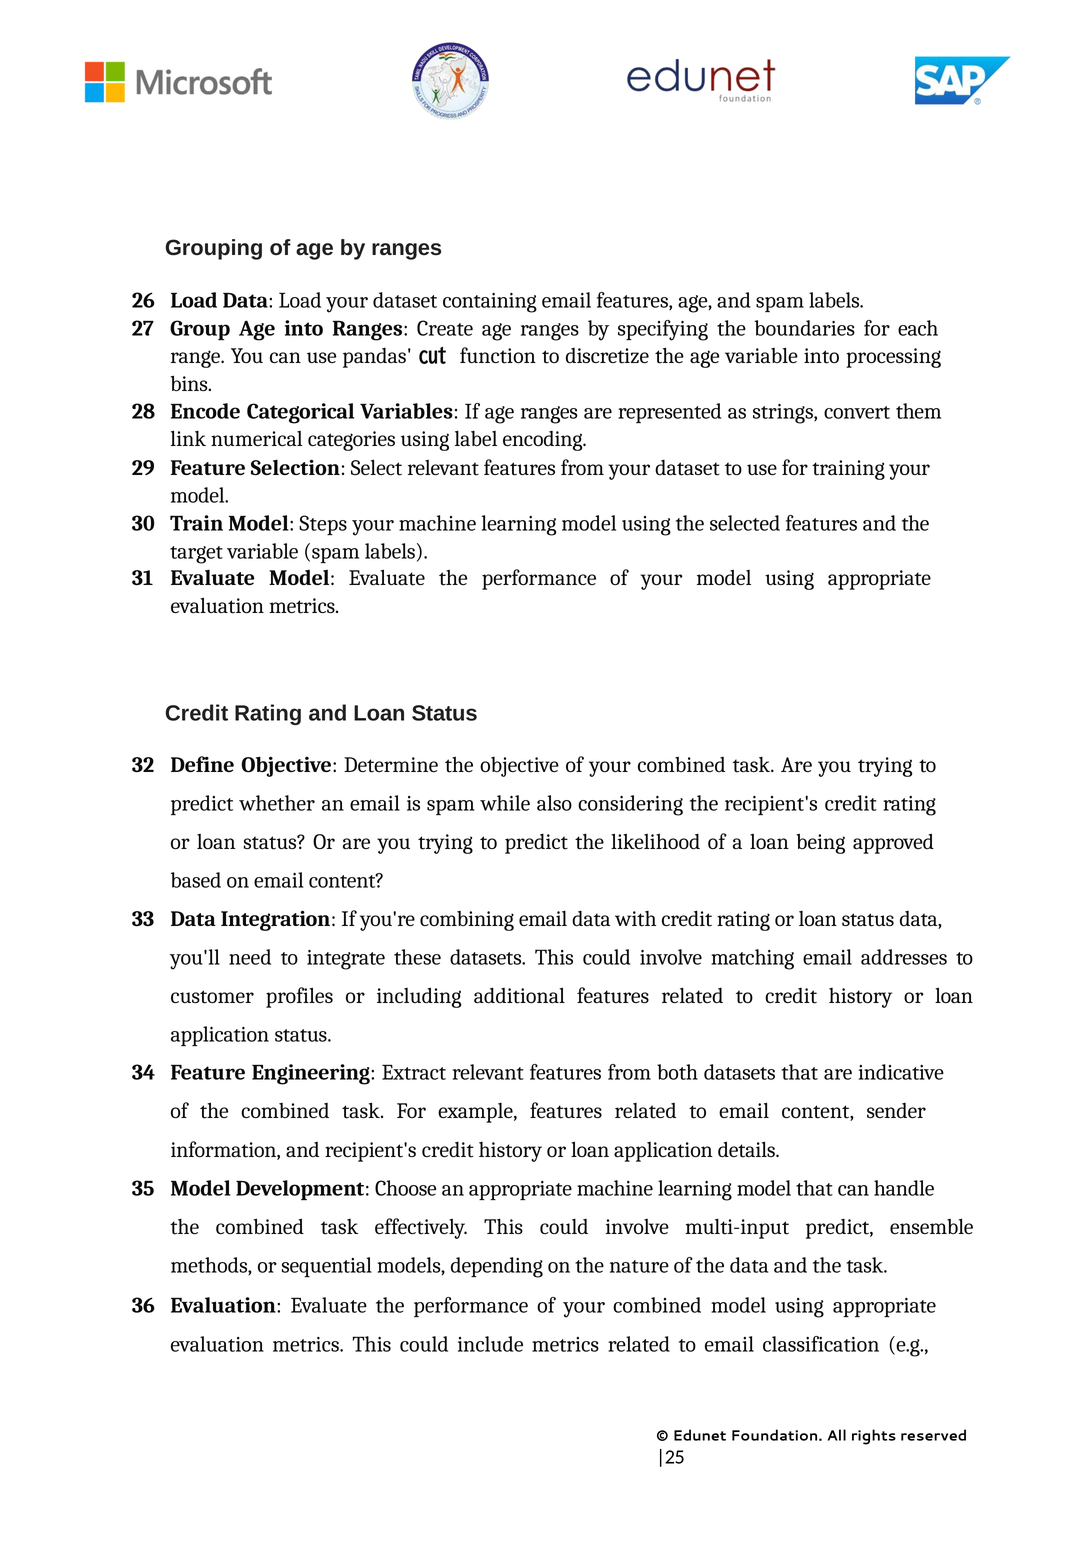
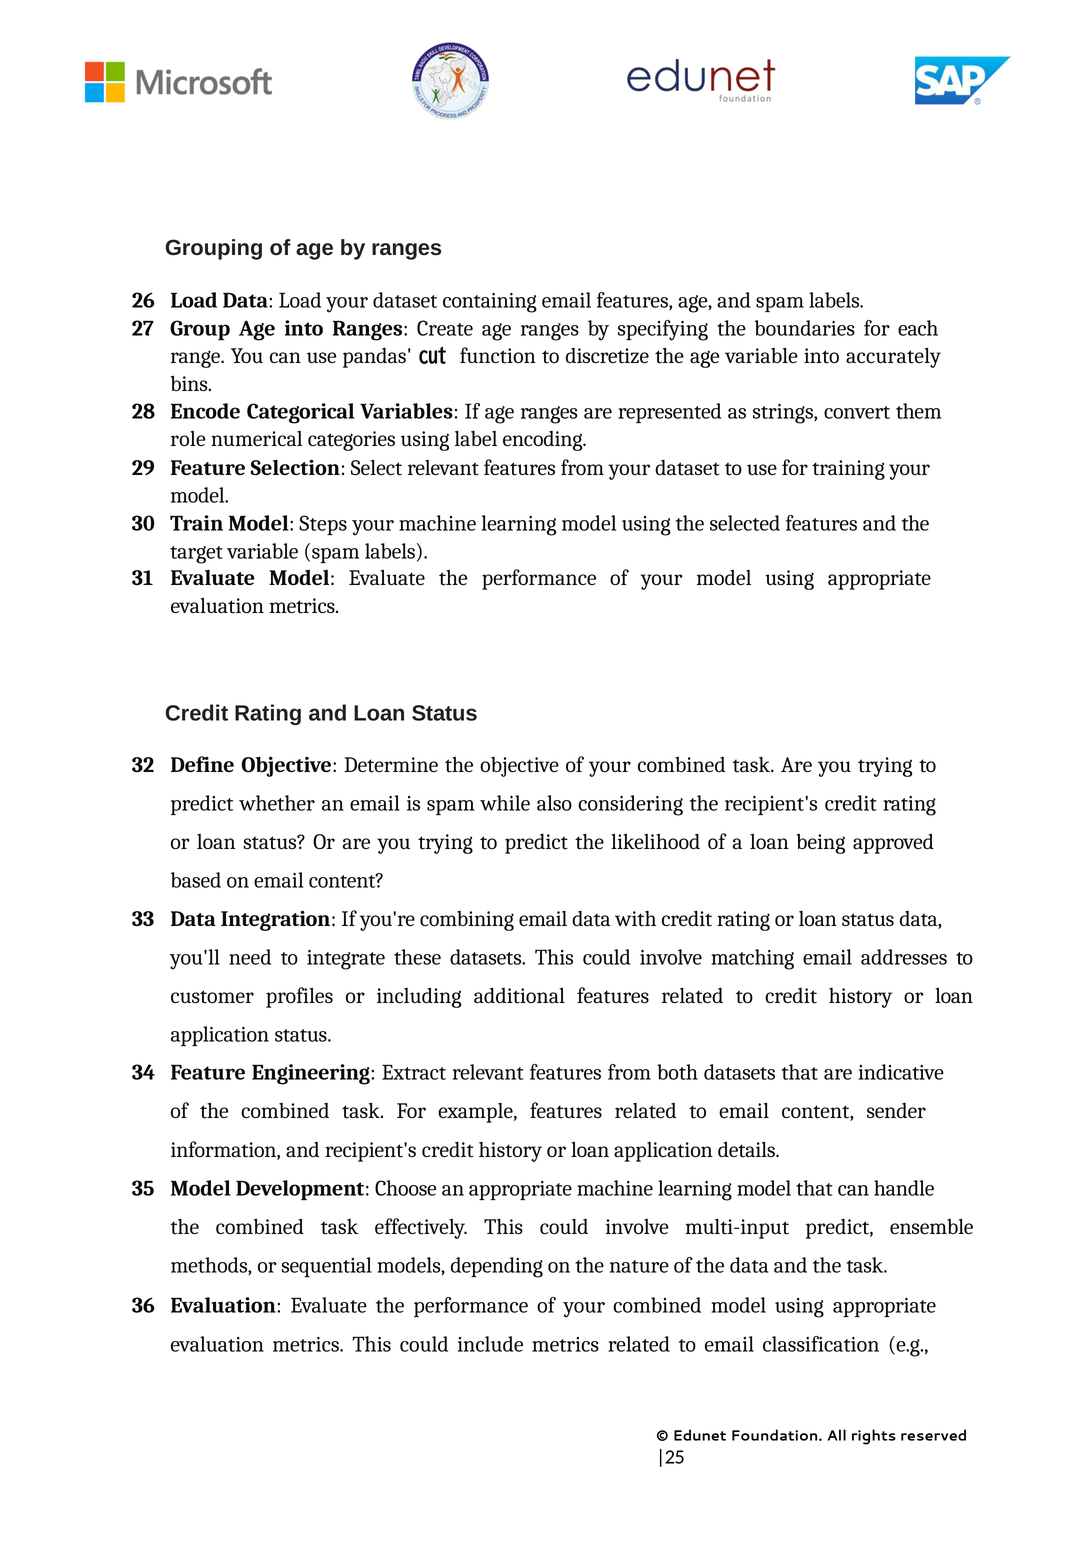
processing: processing -> accurately (894, 356)
link: link -> role (188, 439)
